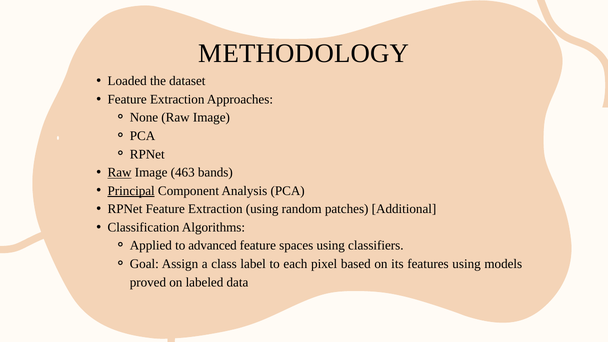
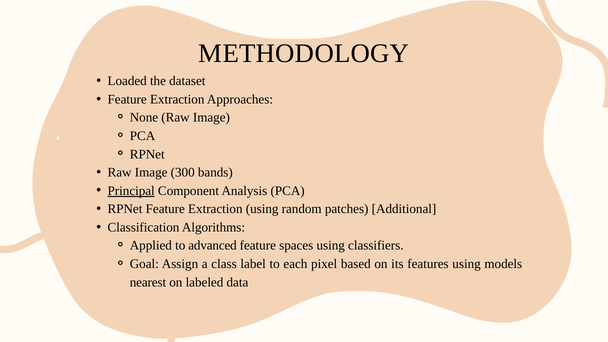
Raw underline: present -> none (120, 173)
463: 463 -> 300 (183, 173)
proved: proved -> nearest (148, 282)
